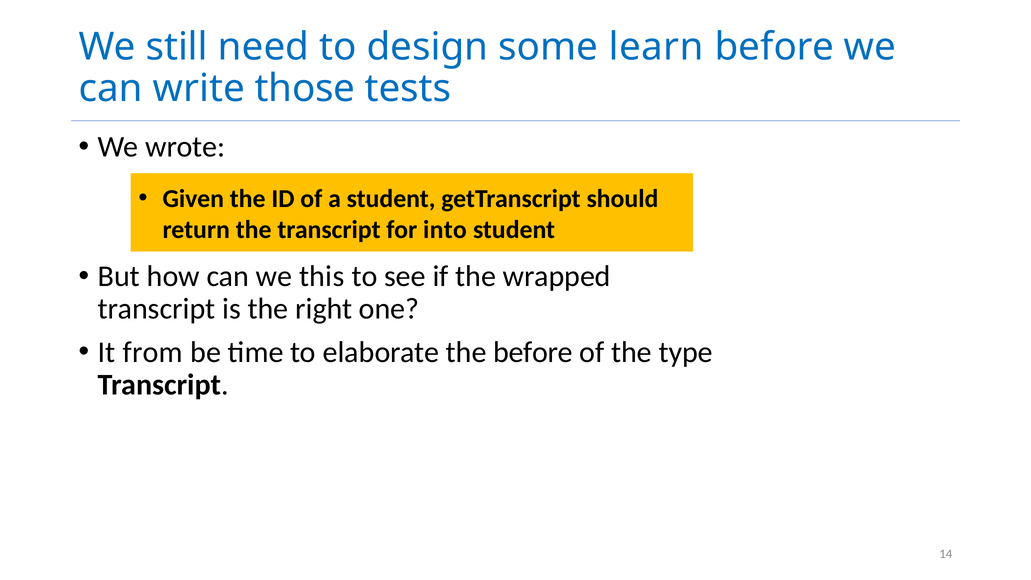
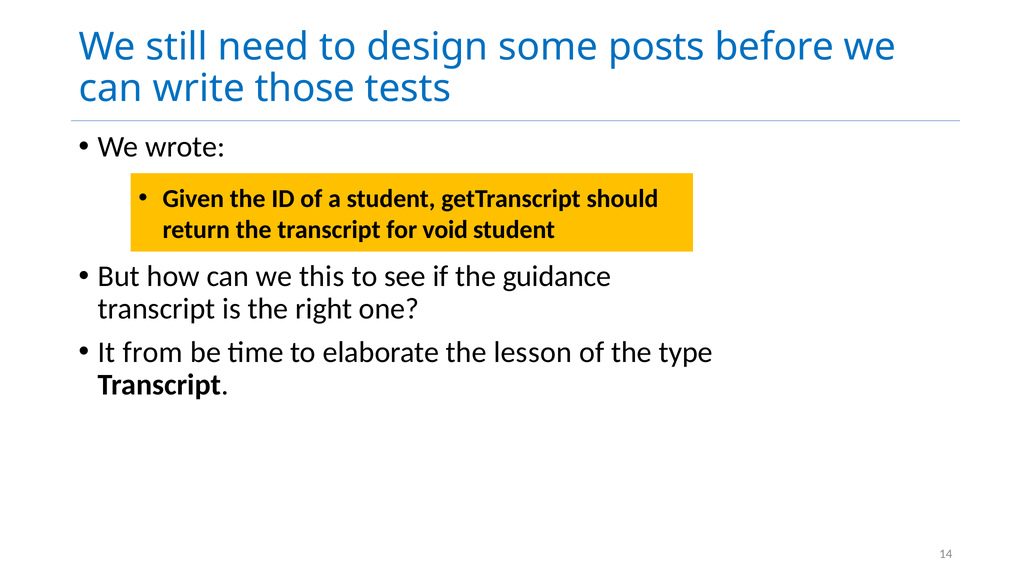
learn: learn -> posts (657, 47)
into: into -> void (445, 230)
wrapped: wrapped -> guidance (557, 276)
the before: before -> lesson (533, 352)
